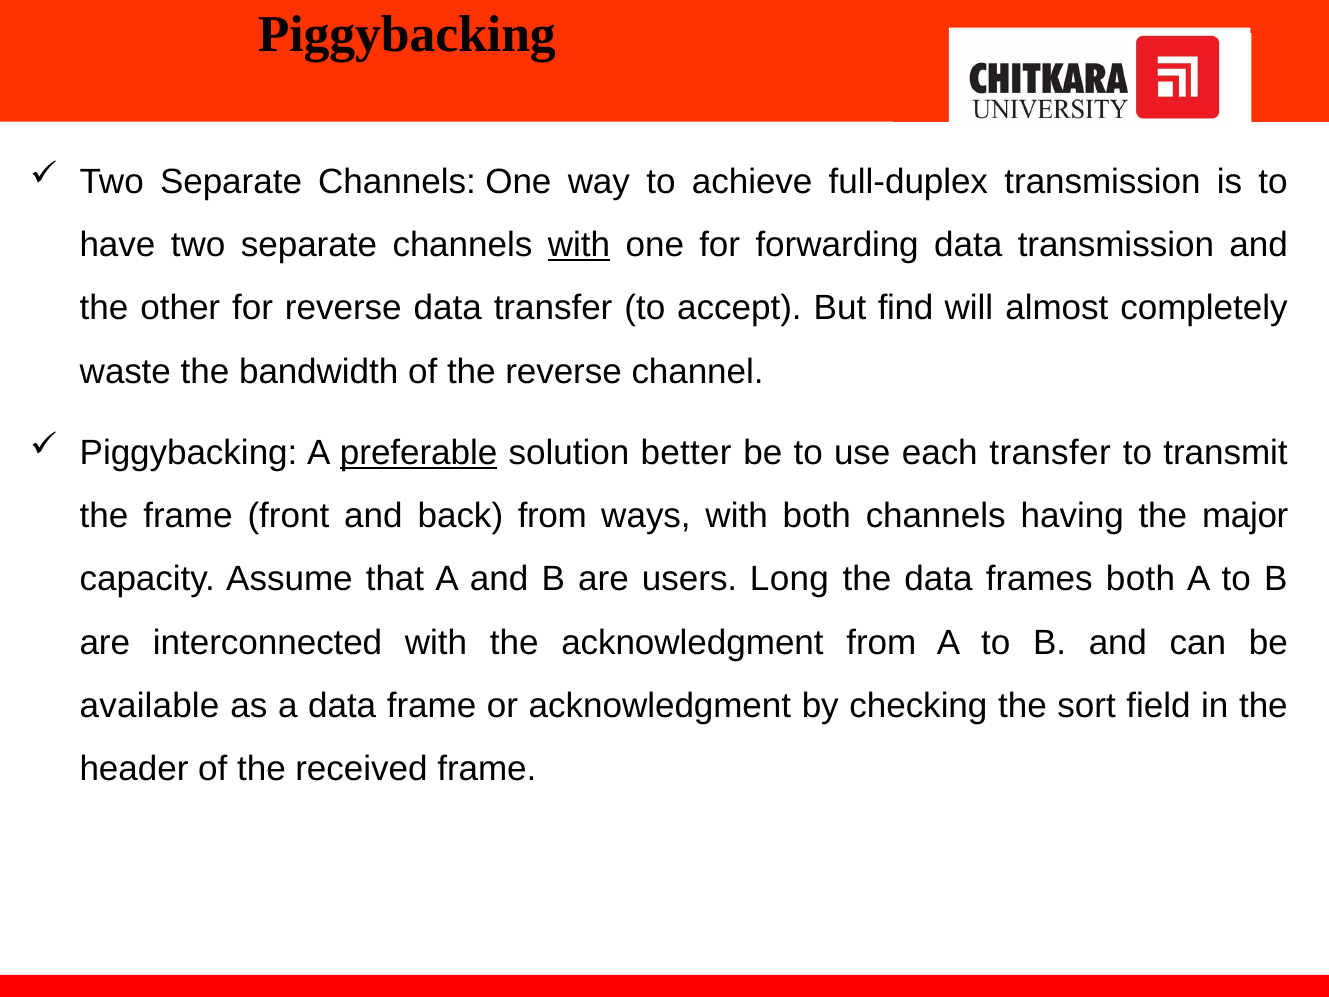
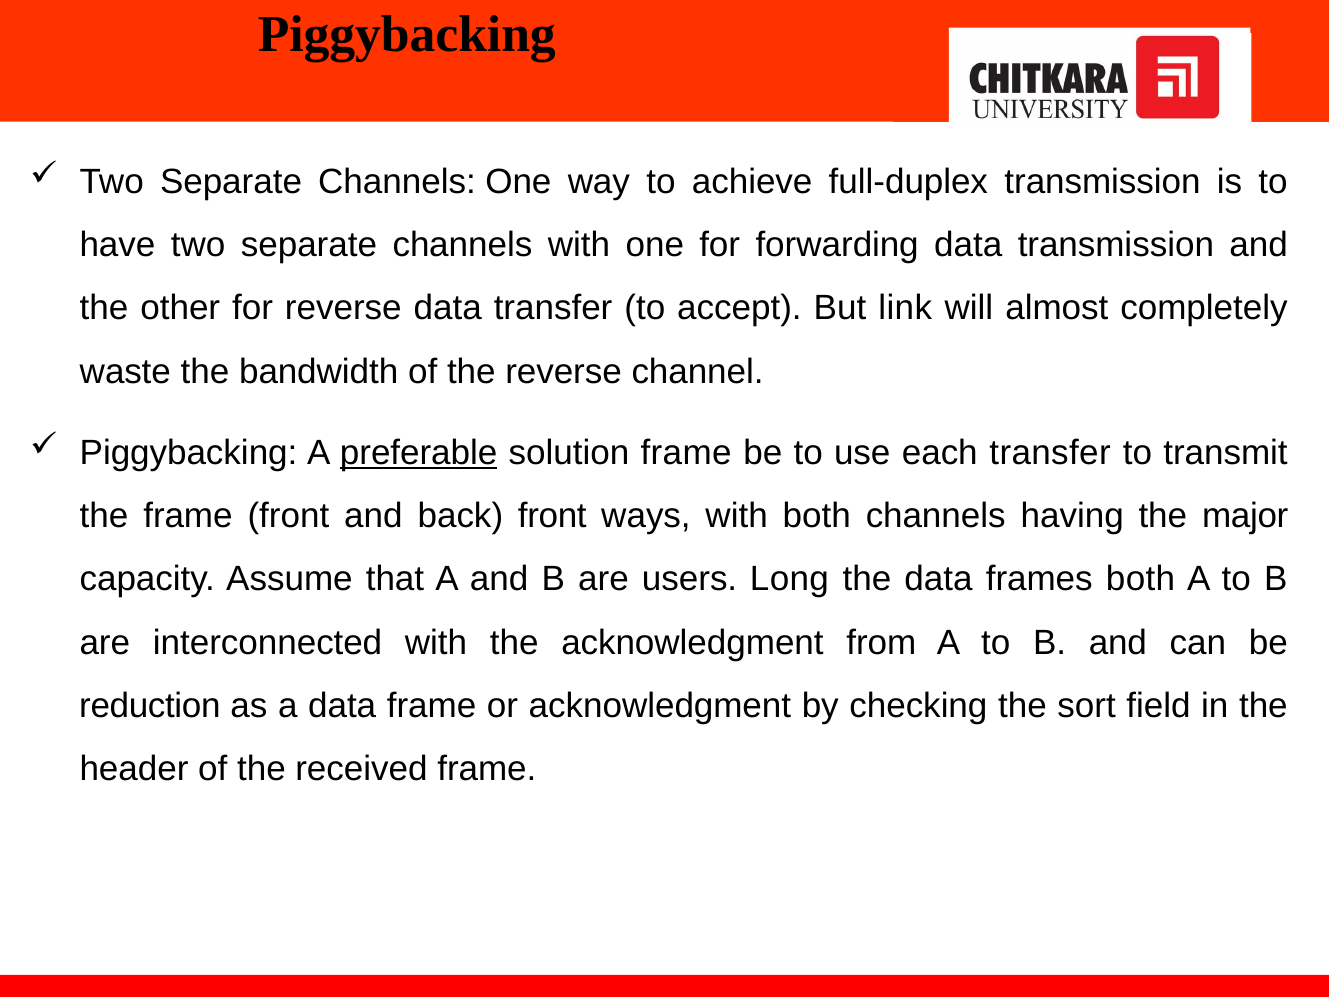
with underline: present -> none (579, 245)
find: find -> link (905, 308)
solution better: better -> frame (686, 453)
back from: from -> front (552, 516)
available: available -> reduction (150, 705)
